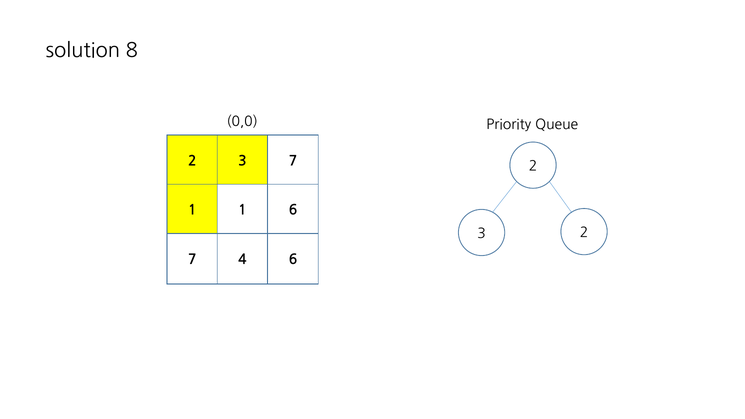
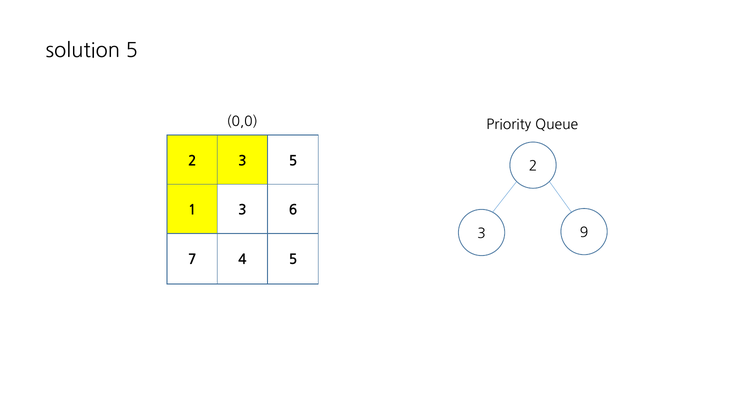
solution 8: 8 -> 5 (132, 51)
3 7: 7 -> 5 (293, 161)
1 1: 1 -> 3 (242, 210)
3 2: 2 -> 9 (584, 233)
4 6: 6 -> 5 (293, 260)
